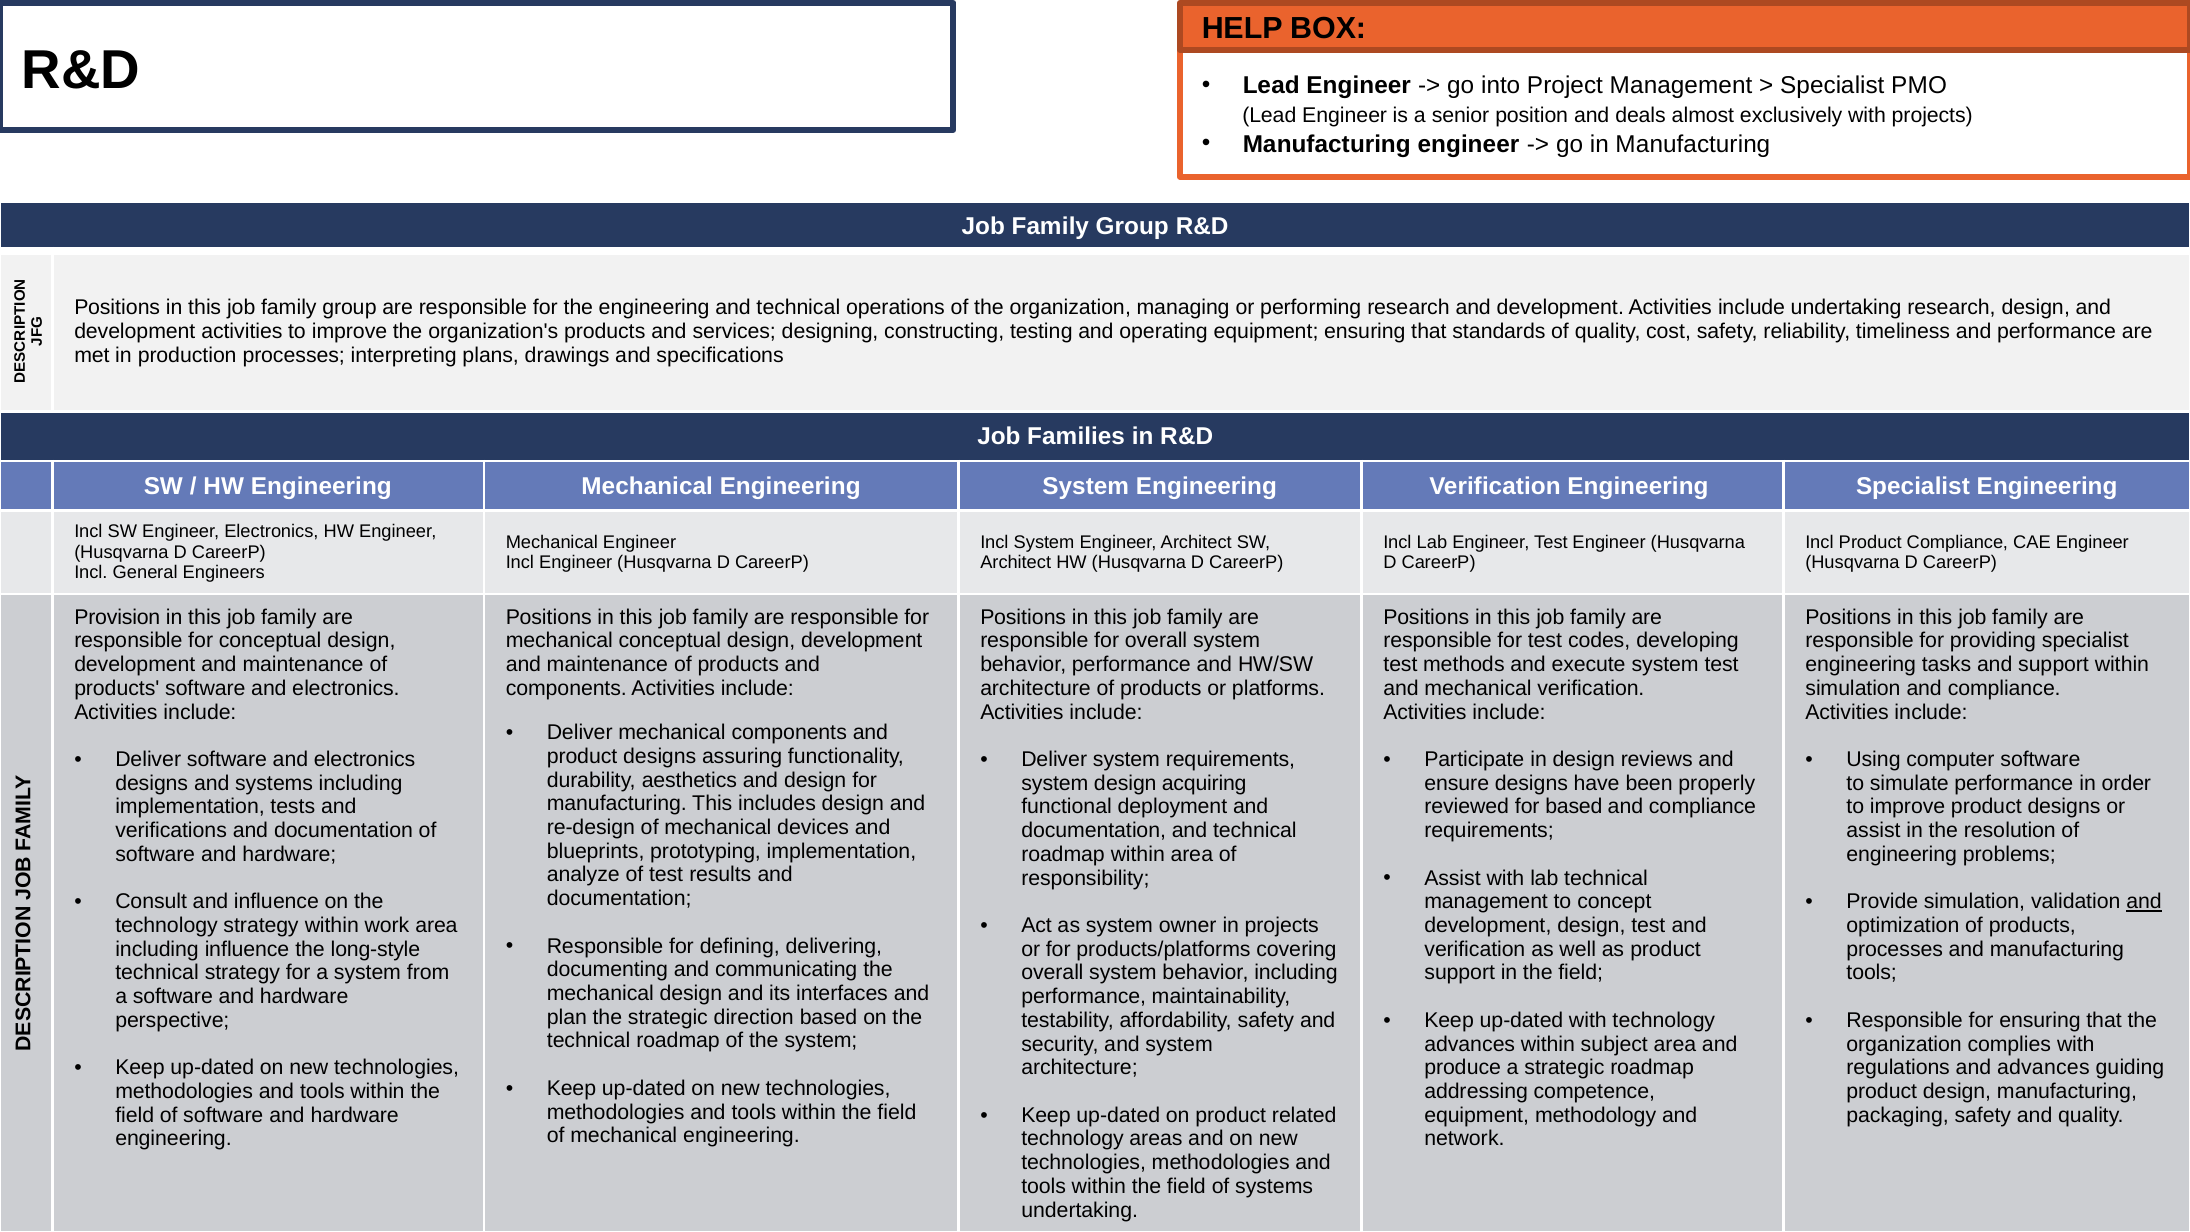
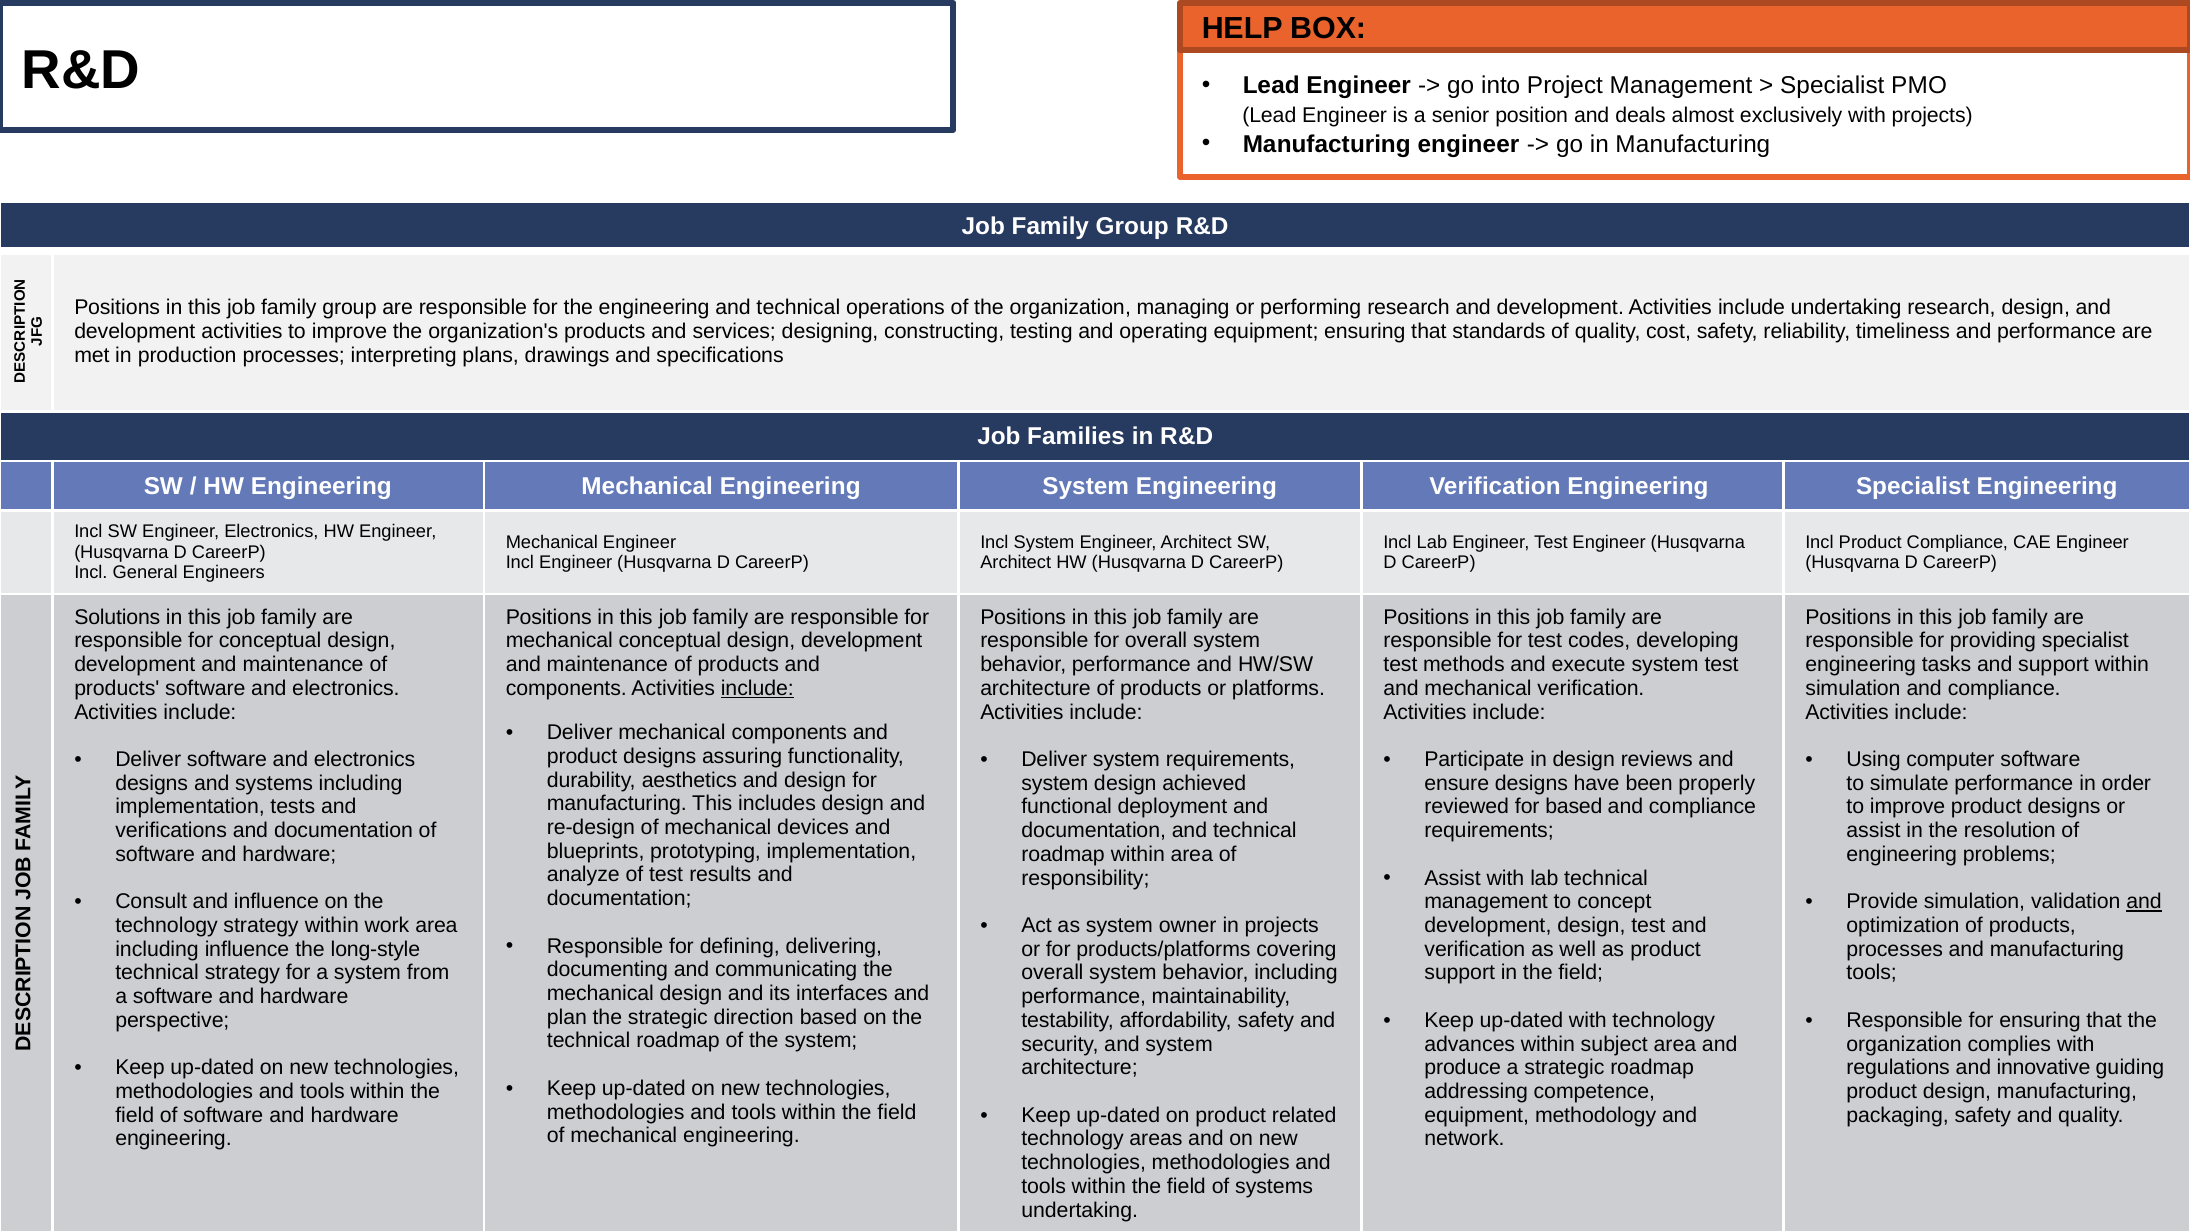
Provision: Provision -> Solutions (117, 617)
include underline: none -> present (757, 688)
acquiring: acquiring -> achieved (1204, 783)
and advances: advances -> innovative (2044, 1068)
